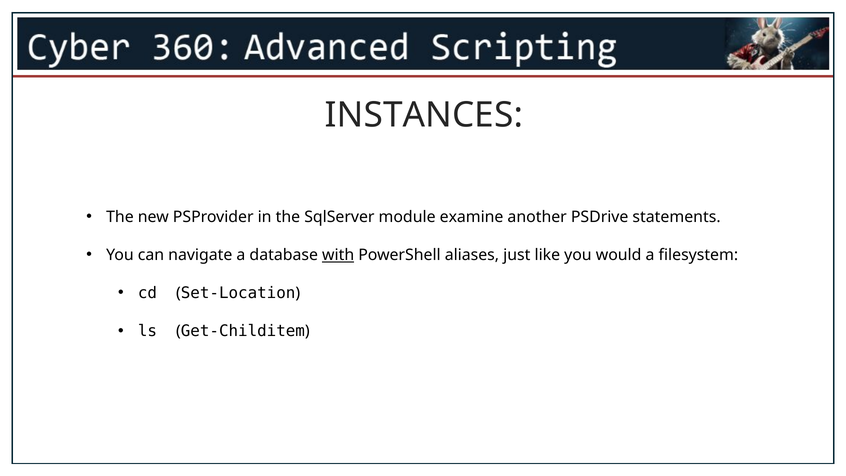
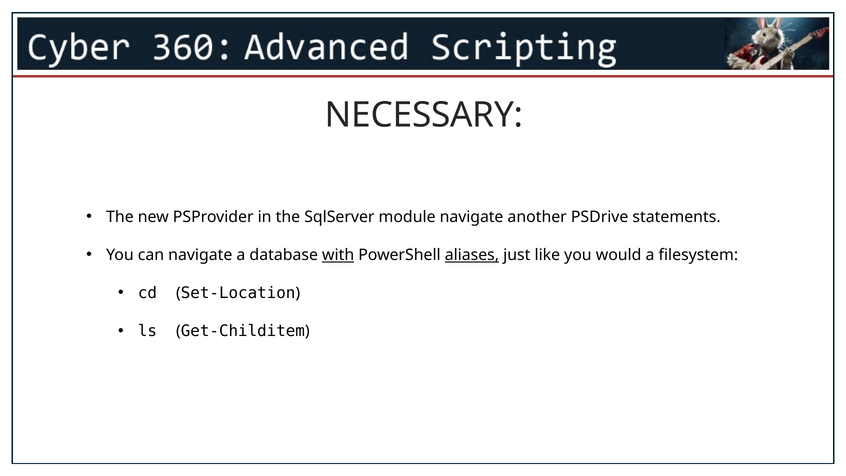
INSTANCES: INSTANCES -> NECESSARY (424, 115)
module examine: examine -> navigate (472, 217)
aliases underline: none -> present (472, 255)
